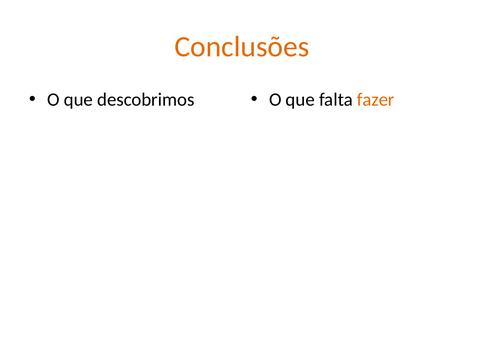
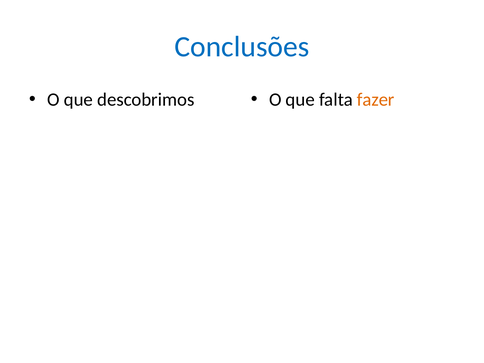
Conclusões colour: orange -> blue (242, 47)
